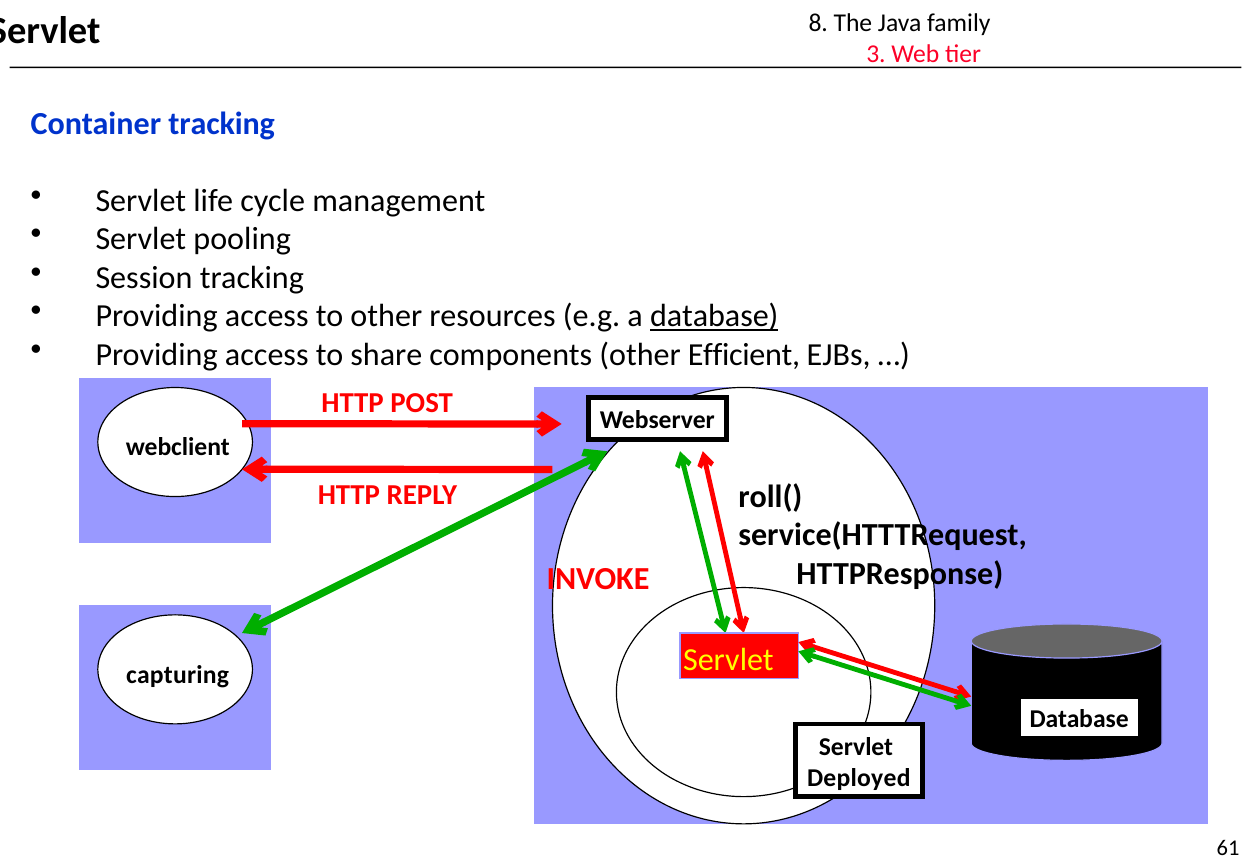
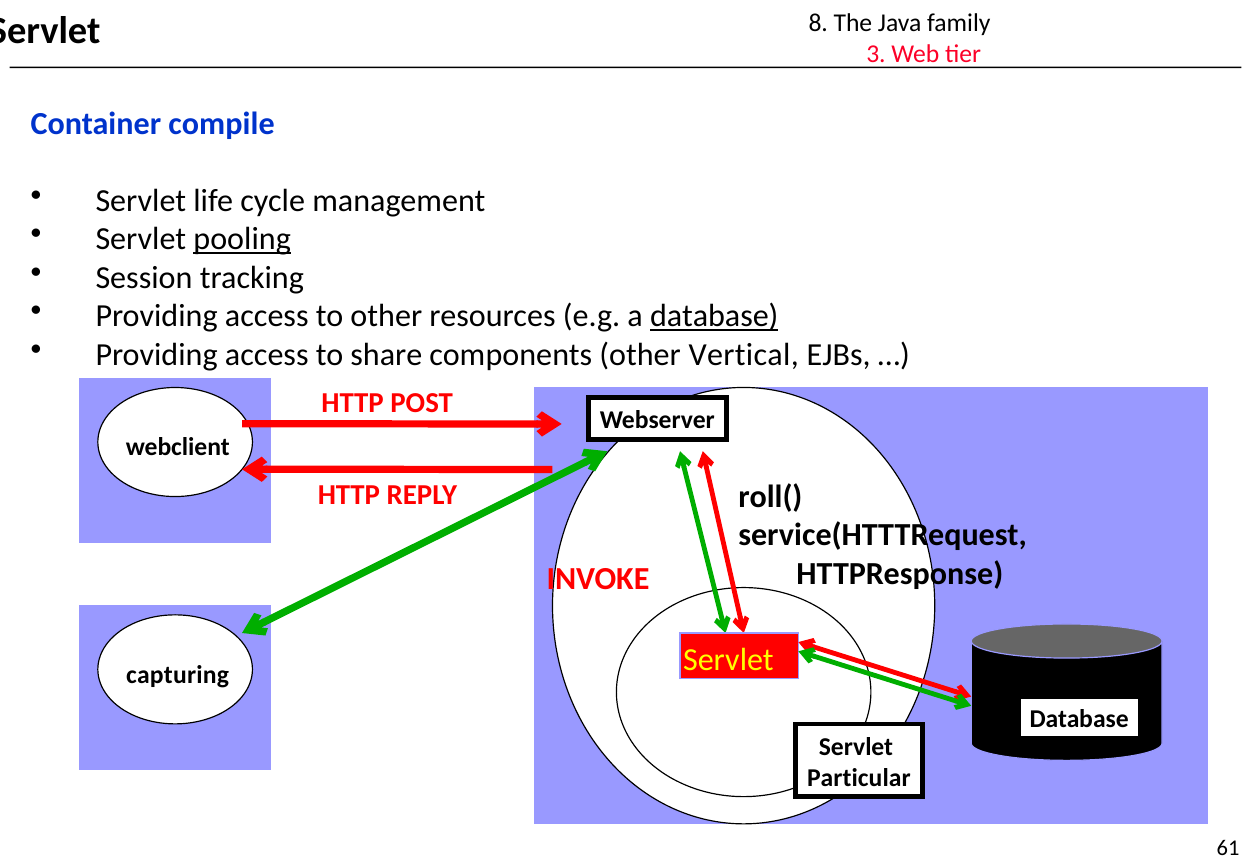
Container tracking: tracking -> compile (222, 124)
pooling underline: none -> present (242, 239)
Efficient: Efficient -> Vertical (744, 355)
Deployed: Deployed -> Particular (859, 778)
